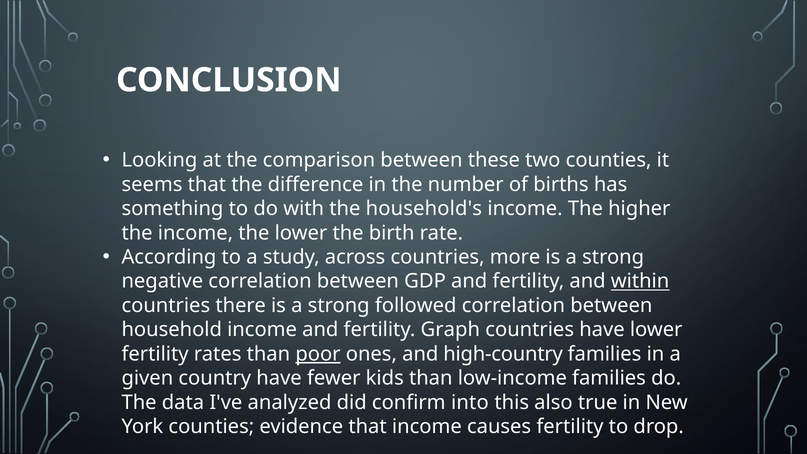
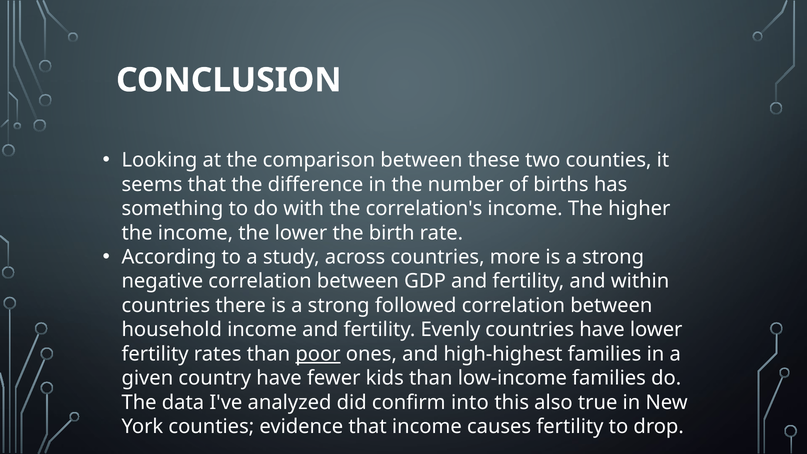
household's: household's -> correlation's (424, 209)
within underline: present -> none (640, 281)
Graph: Graph -> Evenly (450, 330)
high-country: high-country -> high-highest (503, 354)
